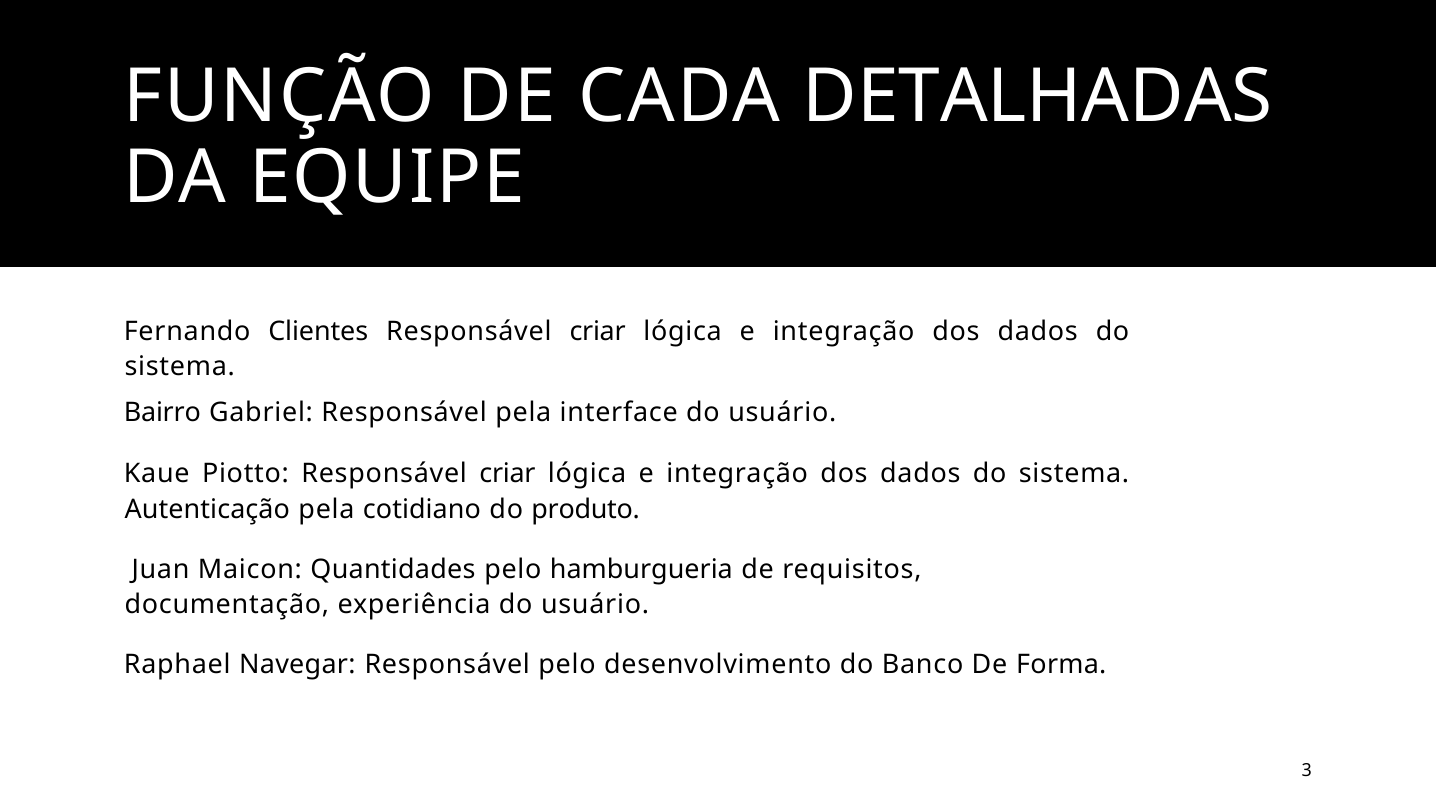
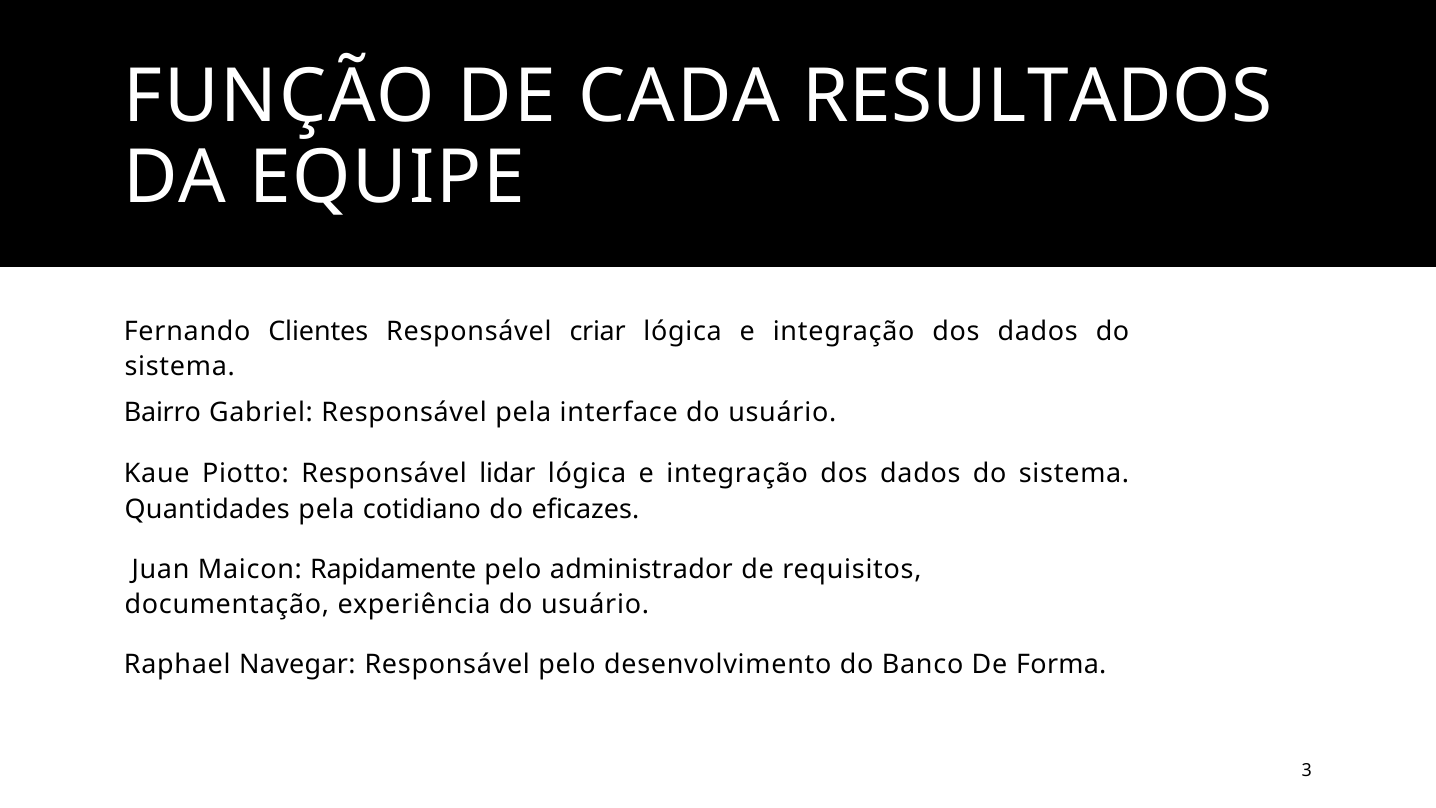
DETALHADAS: DETALHADAS -> RESULTADOS (1037, 97)
Piotto Responsável criar: criar -> lidar (507, 474)
Autenticação: Autenticação -> Quantidades (207, 509)
produto: produto -> eficazes (585, 509)
Quantidades: Quantidades -> Rapidamente (393, 570)
hamburgueria: hamburgueria -> administrador (641, 570)
